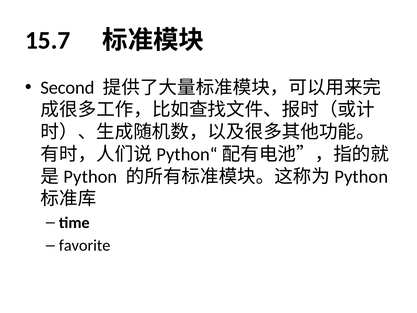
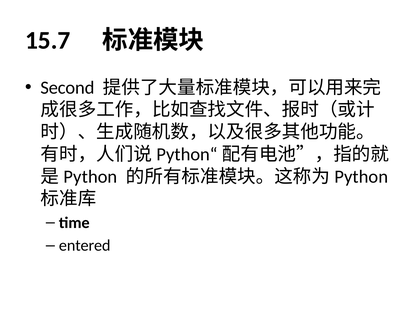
favorite: favorite -> entered (85, 245)
